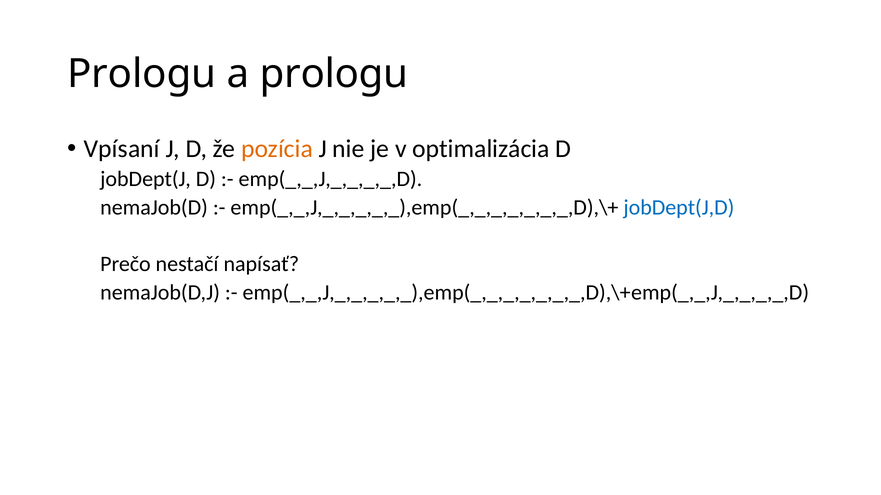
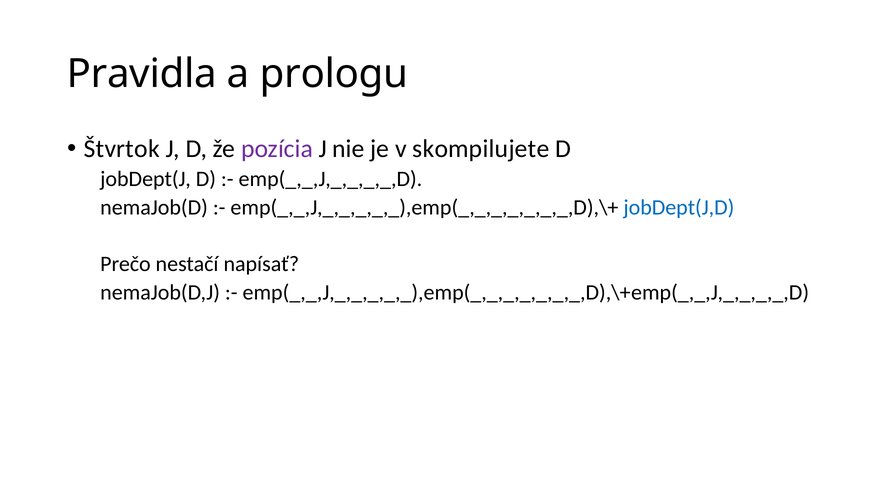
Prologu: Prologu -> Pravidla (142, 74)
Vpísaní: Vpísaní -> Štvrtok (122, 149)
pozícia colour: orange -> purple (277, 149)
optimalizácia: optimalizácia -> skompilujete (481, 149)
